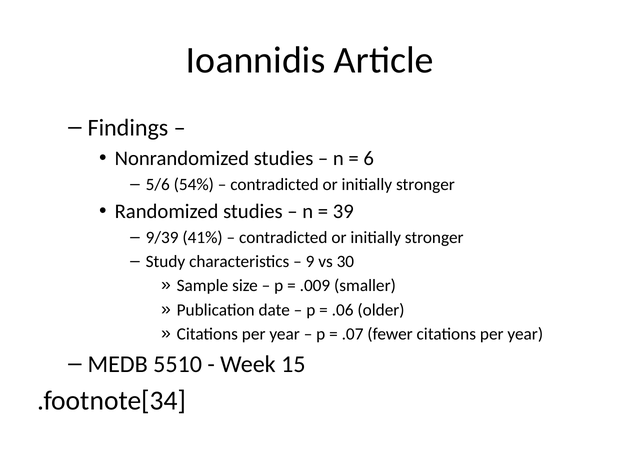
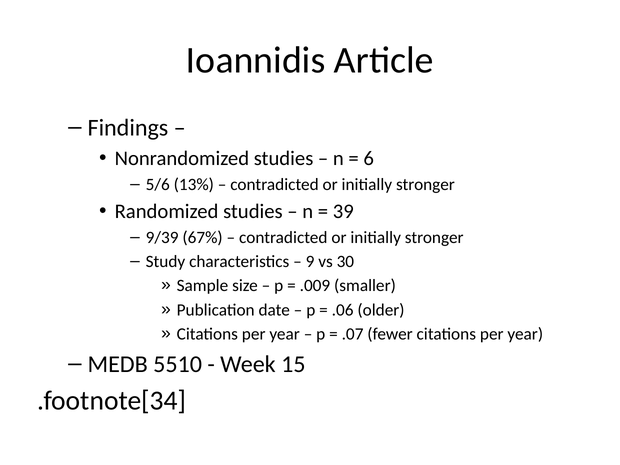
54%: 54% -> 13% (194, 184)
41%: 41% -> 67% (203, 238)
